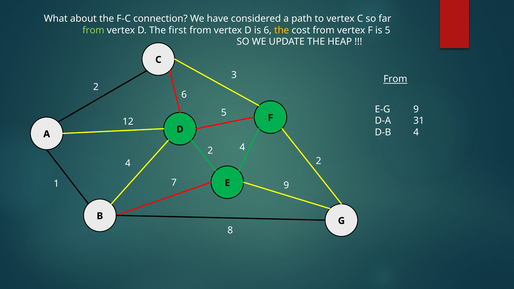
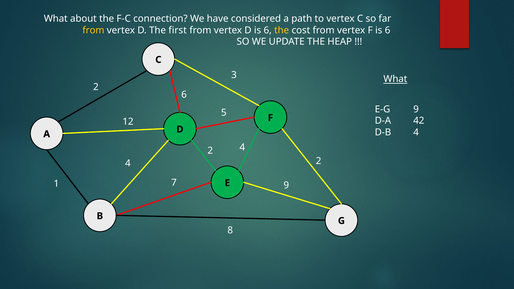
from colour: light green -> yellow (93, 30)
F is 5: 5 -> 6 (388, 30)
From: From -> What (395, 79)
31: 31 -> 42 (419, 121)
